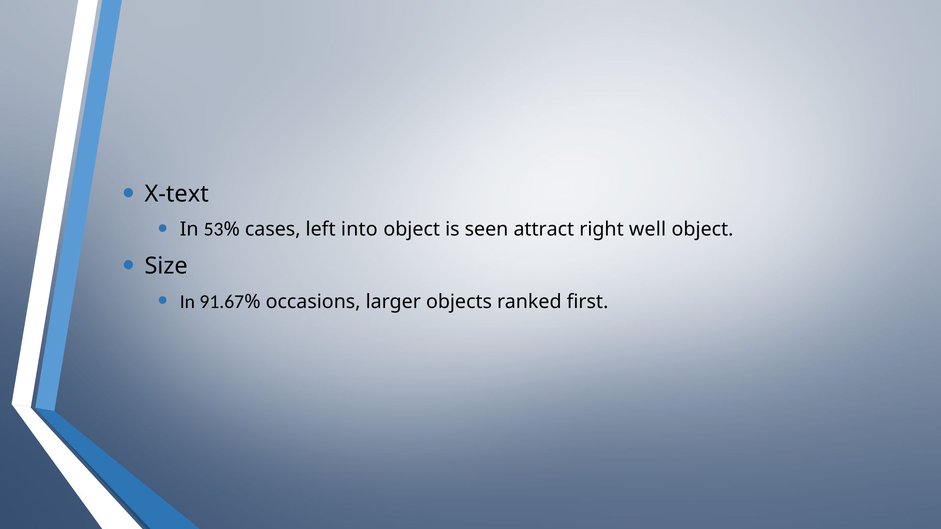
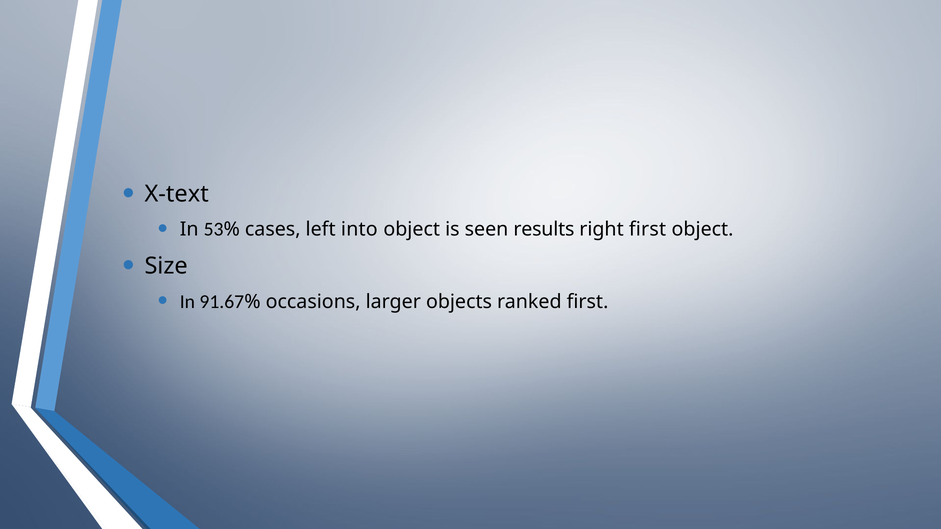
attract: attract -> results (544, 230)
right well: well -> first (648, 230)
